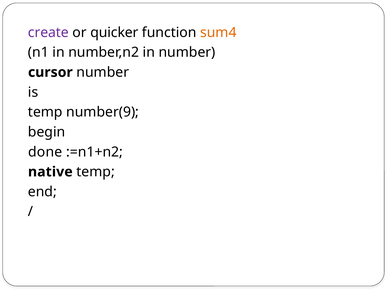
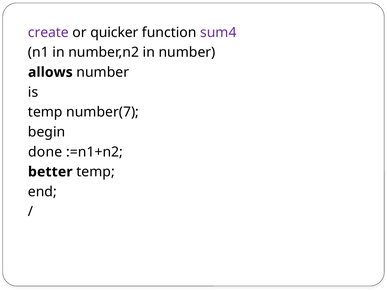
sum4 colour: orange -> purple (218, 32)
cursor: cursor -> allows (50, 72)
number(9: number(9 -> number(7 (103, 112)
native: native -> better (50, 172)
